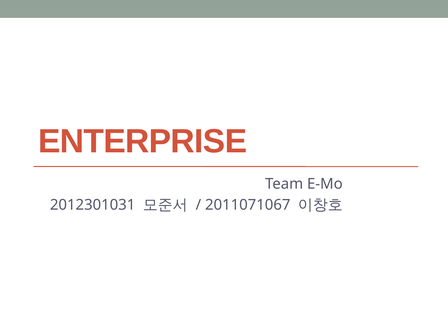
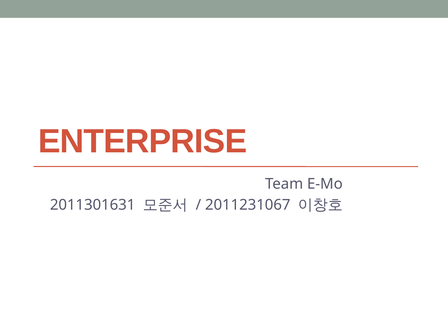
2012301031: 2012301031 -> 2011301631 (93, 205)
2011071067: 2011071067 -> 2011231067 (248, 205)
